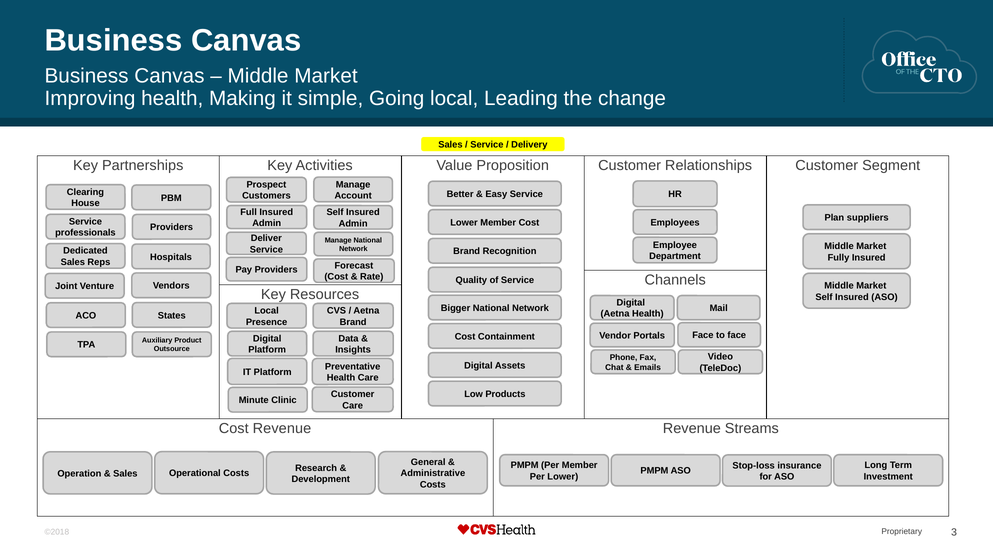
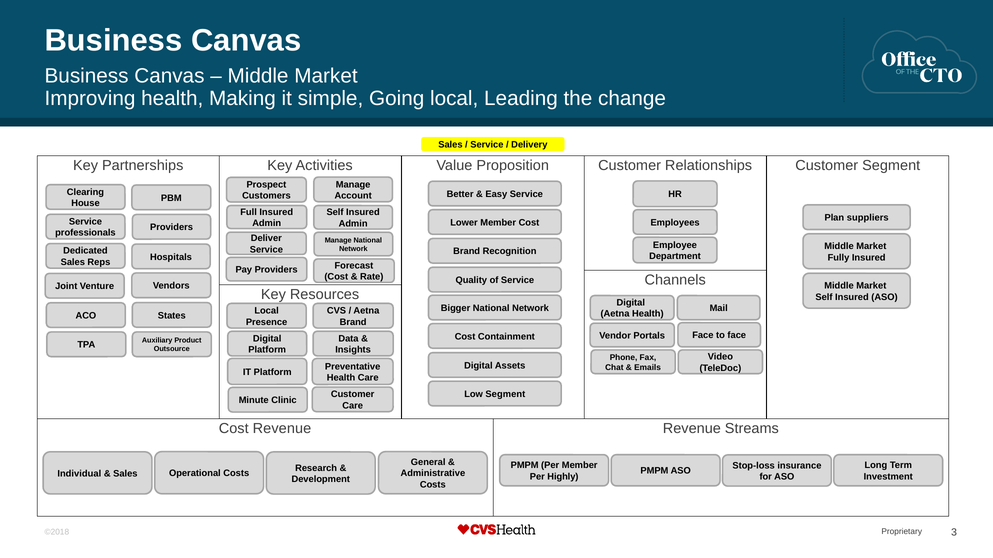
Low Products: Products -> Segment (505, 395)
Operation: Operation -> Individual (79, 474)
Per Lower: Lower -> Highly (563, 477)
